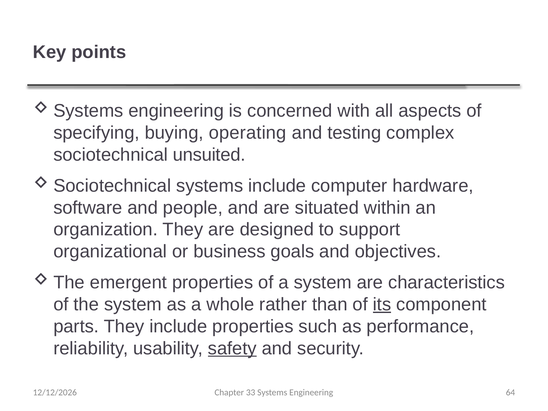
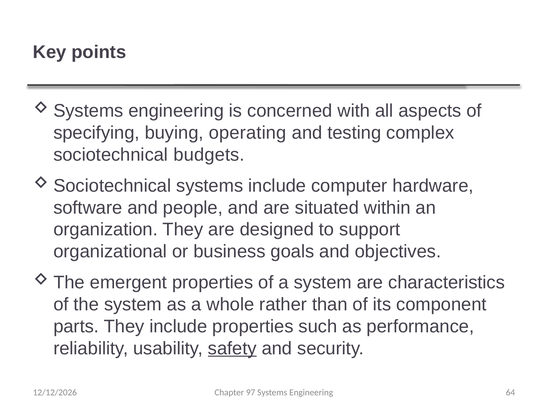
unsuited: unsuited -> budgets (209, 155)
its underline: present -> none (382, 304)
33: 33 -> 97 (251, 392)
